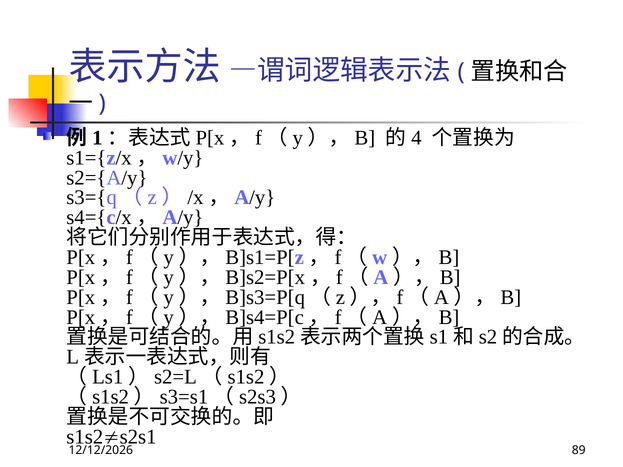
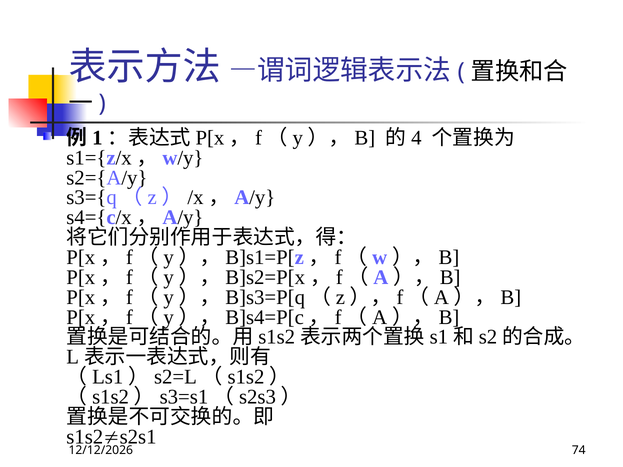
89: 89 -> 74 (579, 451)
